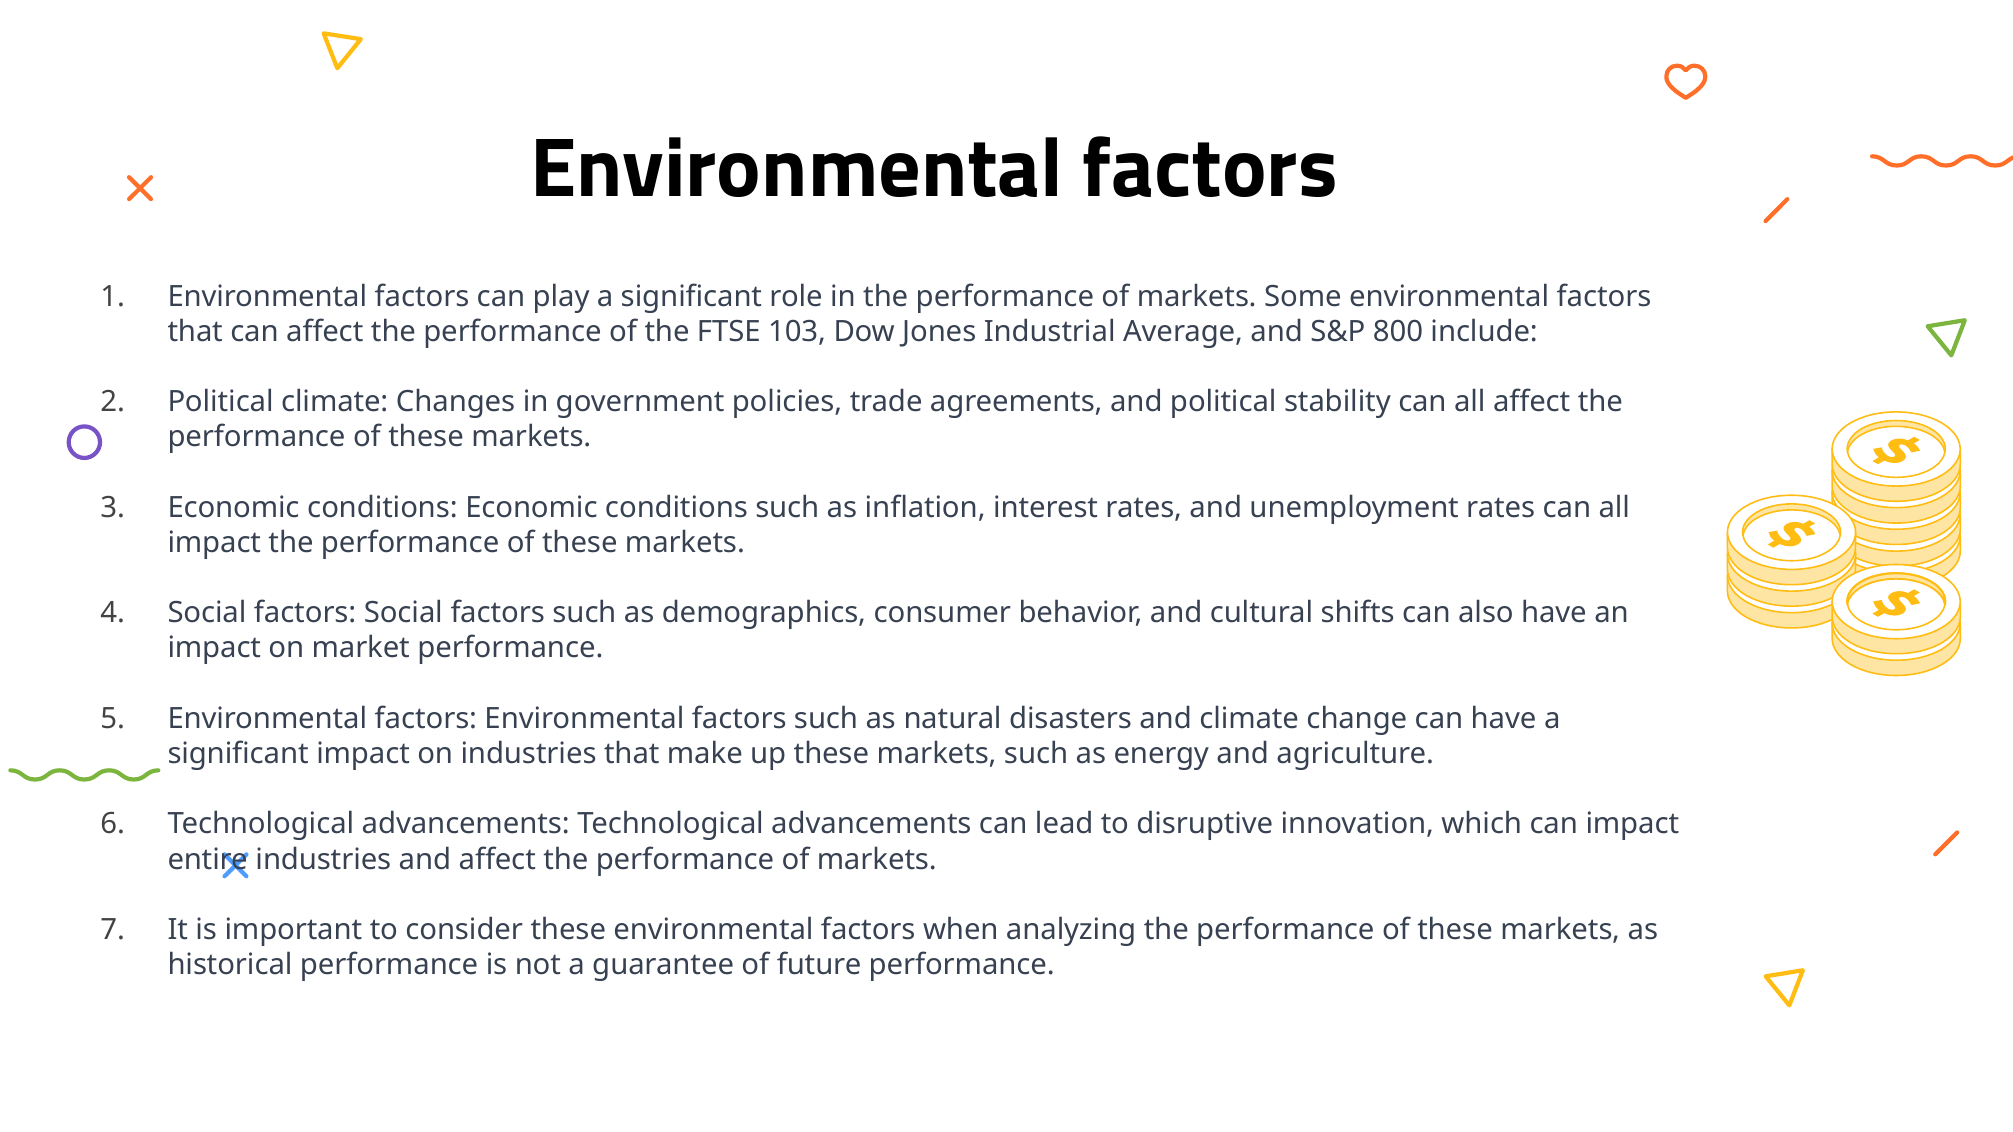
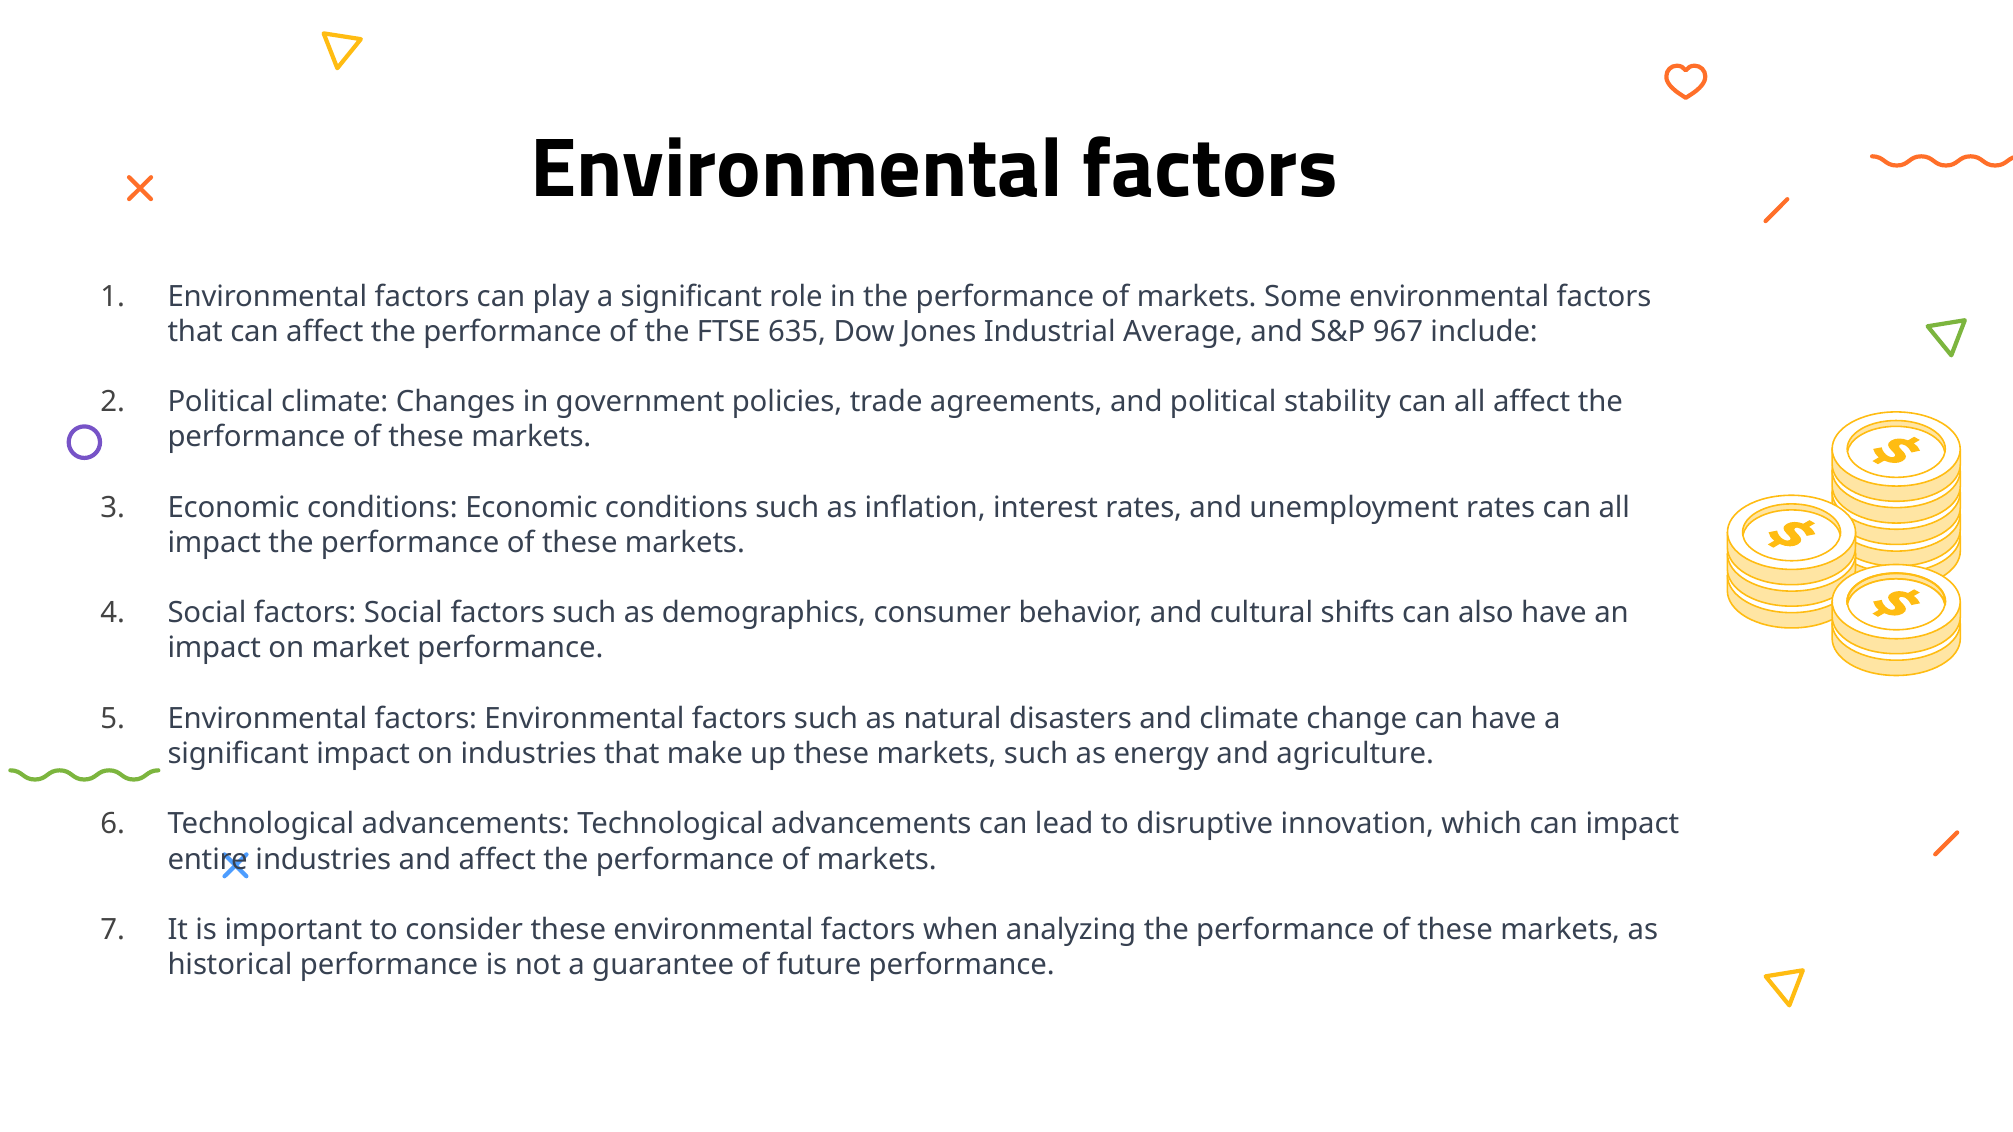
103: 103 -> 635 (797, 332)
800: 800 -> 967 (1398, 332)
